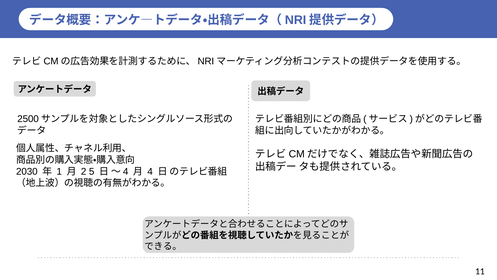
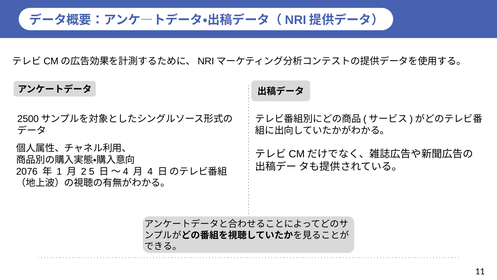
2030: 2030 -> 2076 (27, 171)
